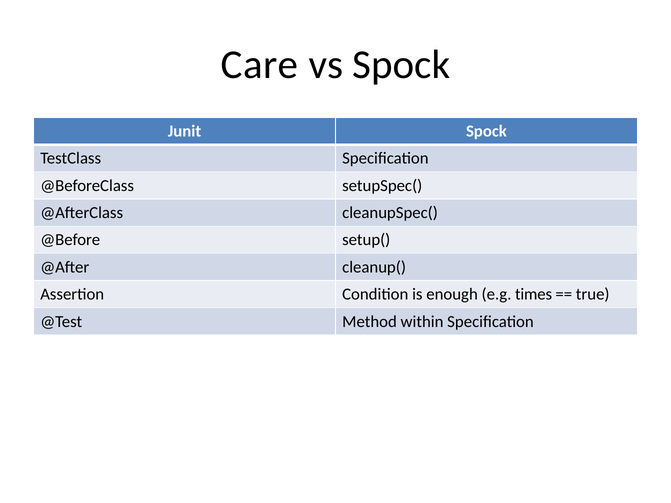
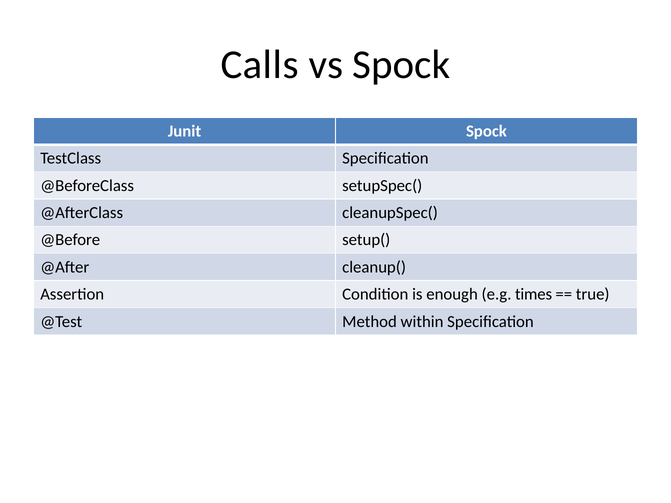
Care: Care -> Calls (260, 65)
